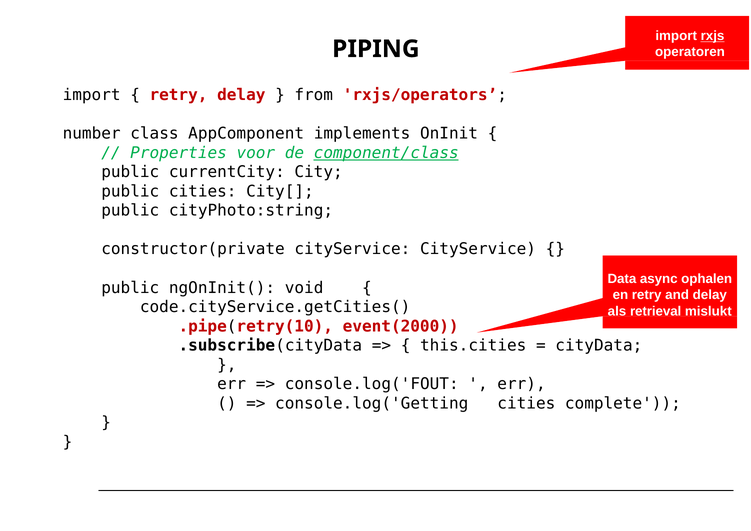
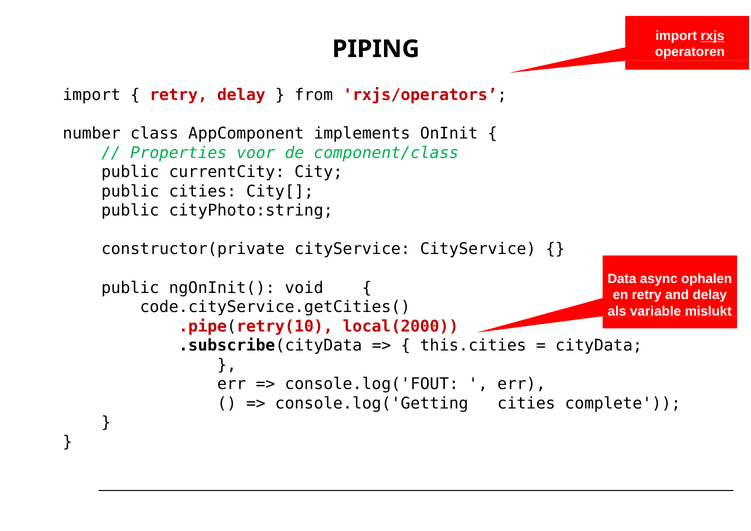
component/class underline: present -> none (386, 153)
retrieval: retrieval -> variable (656, 311)
event(2000: event(2000 -> local(2000 (401, 326)
